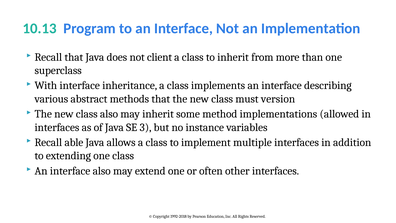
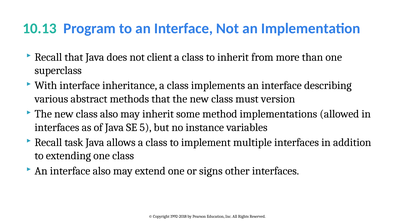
3: 3 -> 5 (146, 127)
able: able -> task (74, 142)
often: often -> signs (211, 171)
